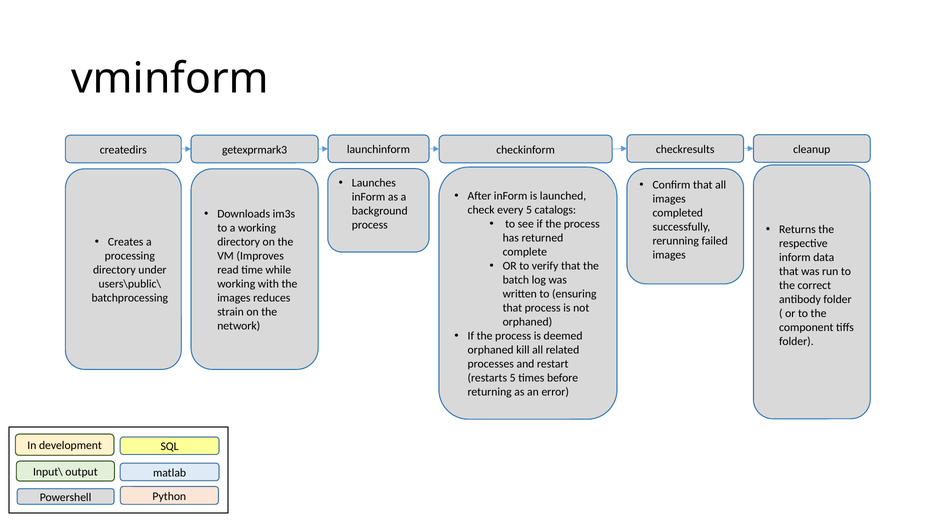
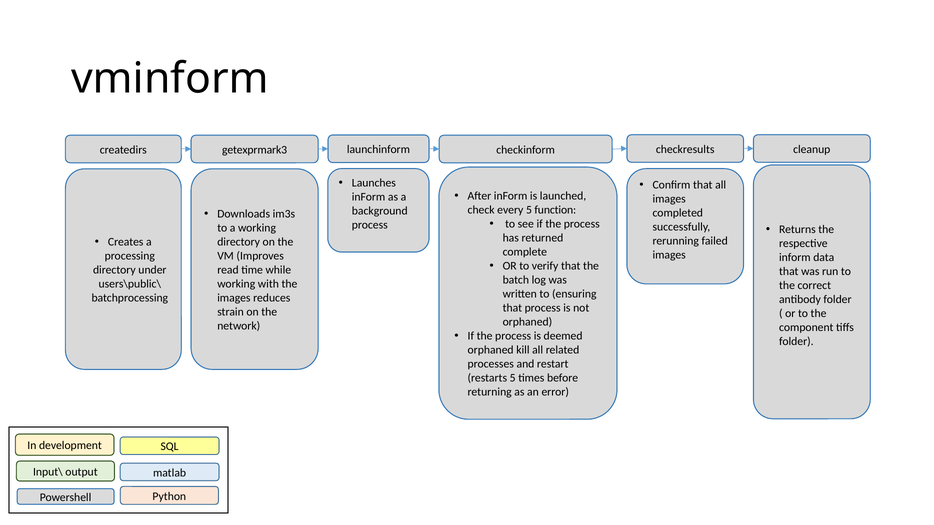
catalogs: catalogs -> function (555, 210)
